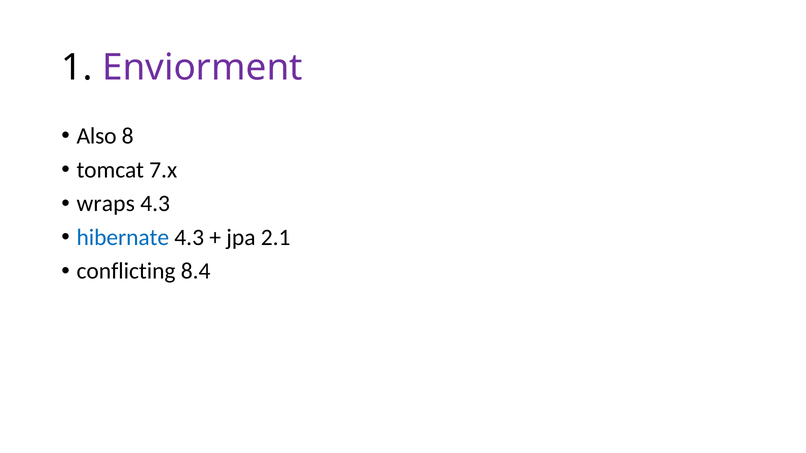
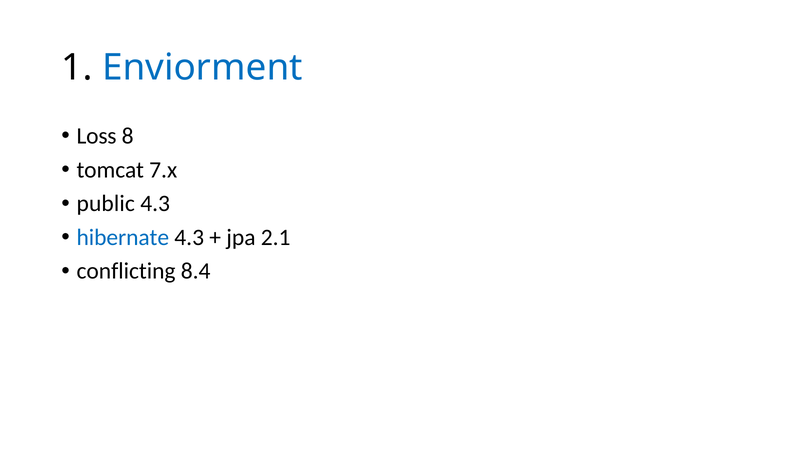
Enviorment colour: purple -> blue (202, 68)
Also: Also -> Loss (97, 136)
wraps: wraps -> public (106, 204)
